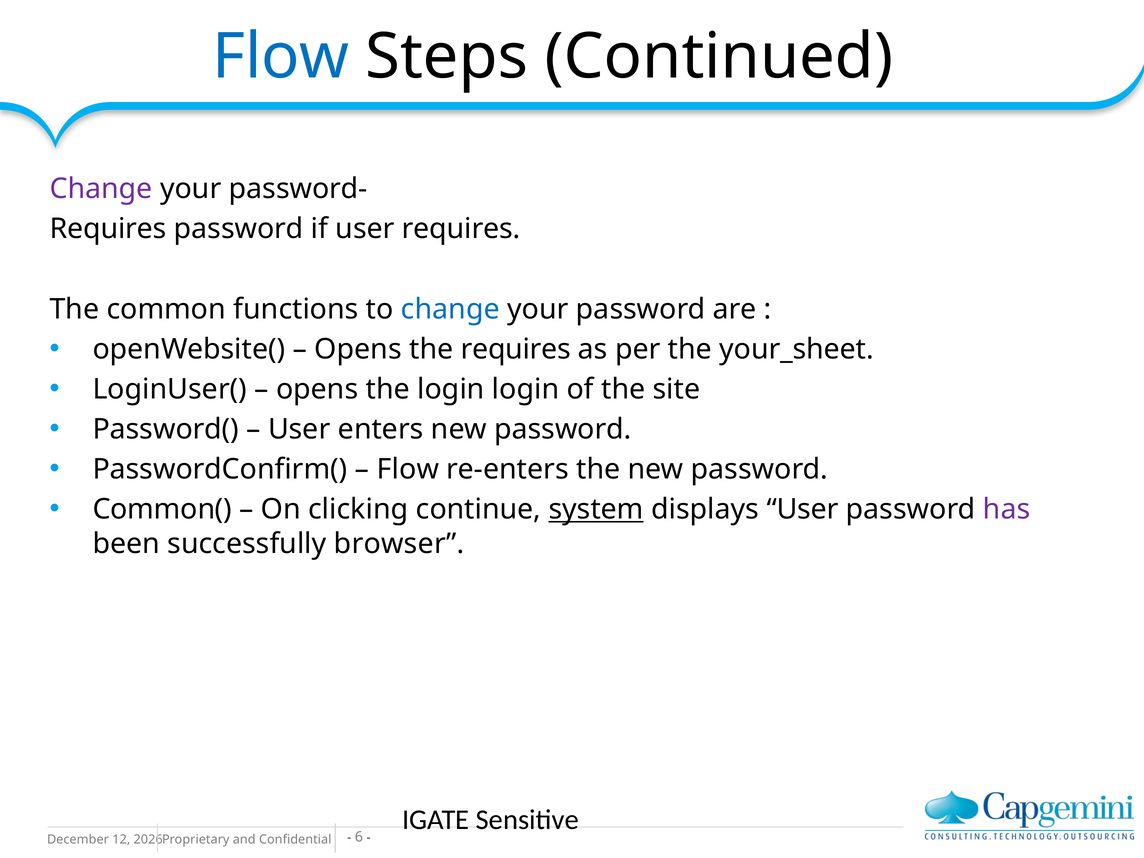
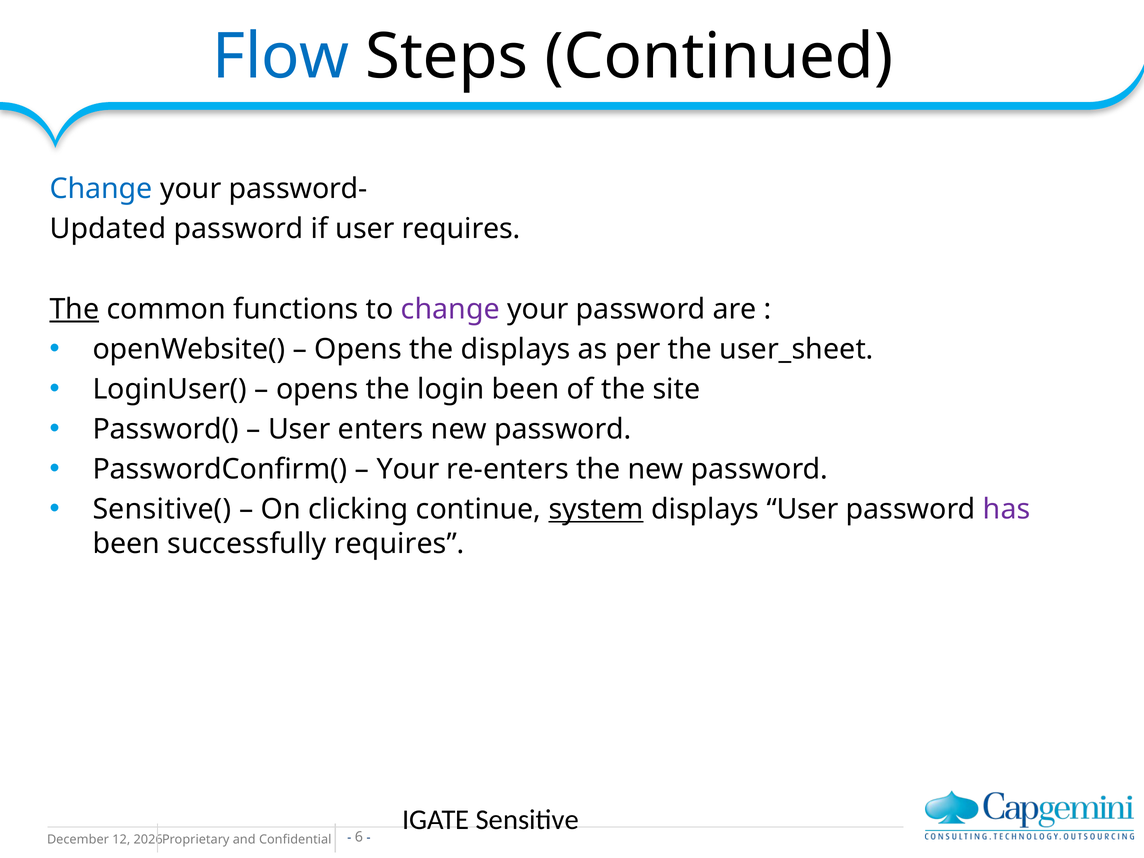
Change colour: purple -> blue (101, 189)
Requires: Requires -> Updated (108, 229)
The underline: none -> present (74, 309)
change colour: blue -> purple (450, 309)
the requires: requires -> displays (516, 349)
your_sheet: your_sheet -> user_sheet (797, 349)
login login: login -> been (526, 389)
Flow: Flow -> Your (408, 469)
Common(: Common( -> Sensitive( (162, 509)
successfully browser: browser -> requires (399, 544)
